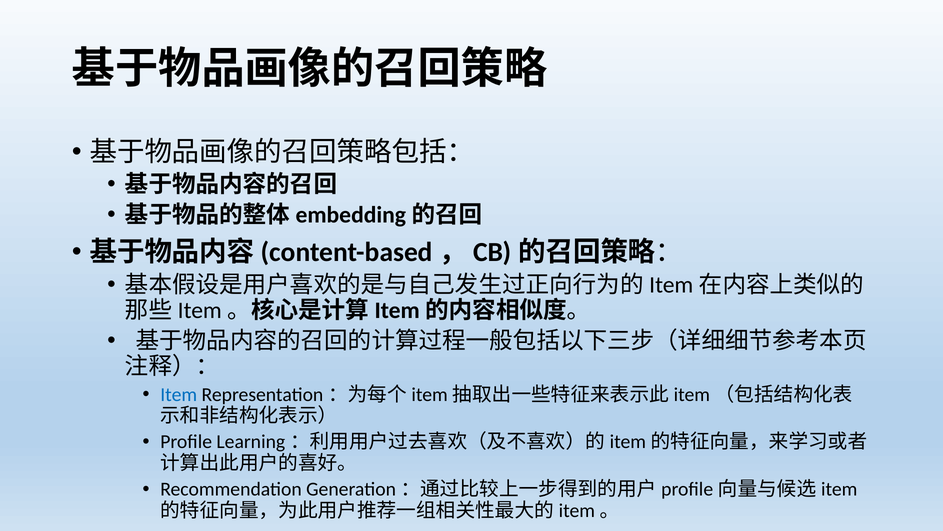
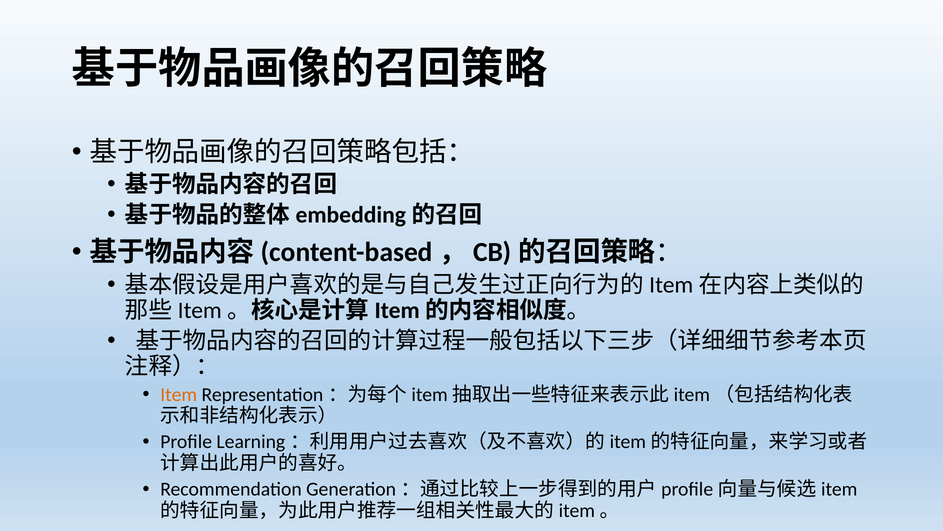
Item colour: blue -> orange (179, 394)
